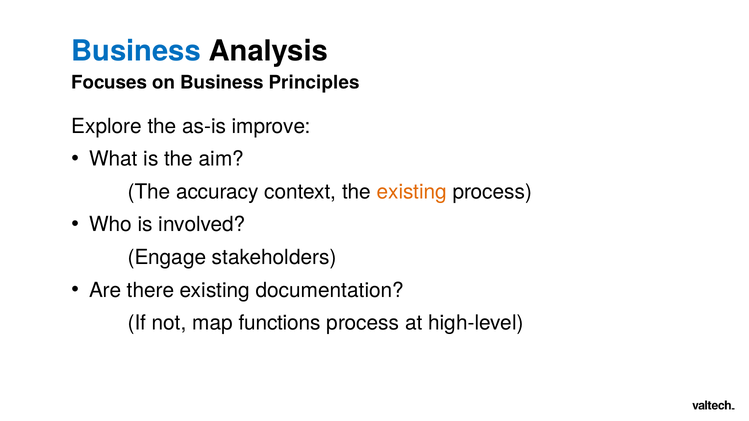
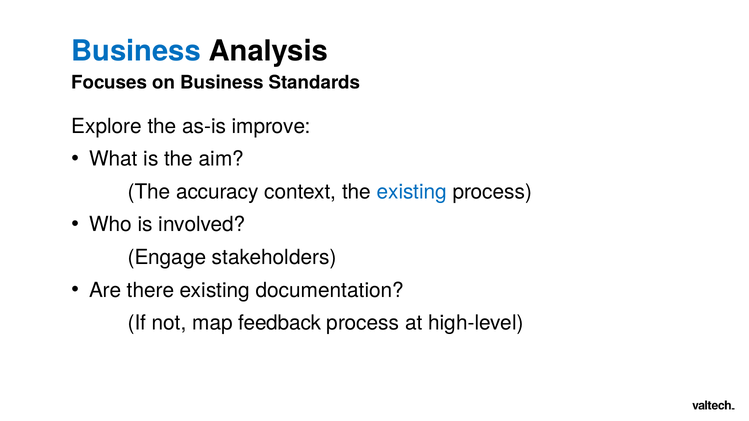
Principles: Principles -> Standards (314, 83)
existing colour: orange -> blue (412, 192)
functions: functions -> feedback (280, 323)
